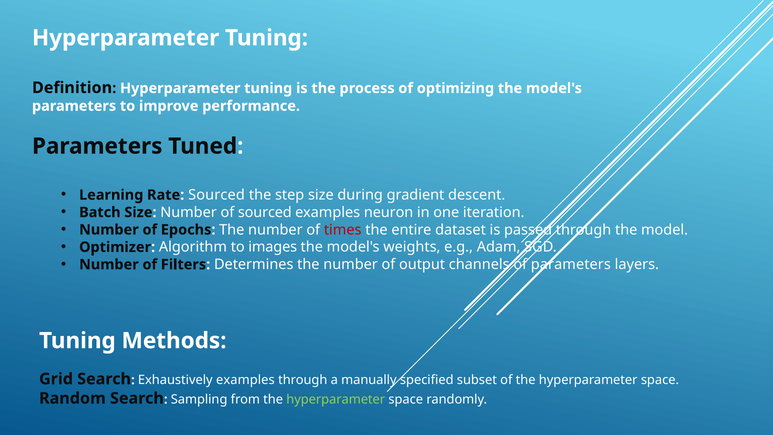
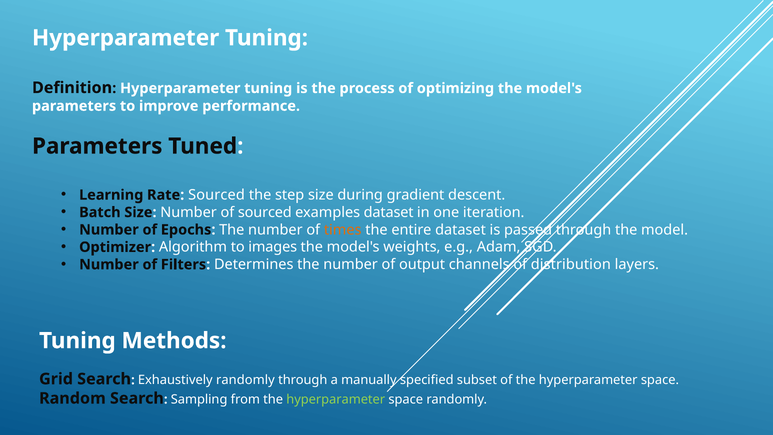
examples neuron: neuron -> dataset (389, 212)
times colour: red -> orange (343, 230)
of parameters: parameters -> distribution (571, 264)
Exhaustively examples: examples -> randomly (245, 380)
